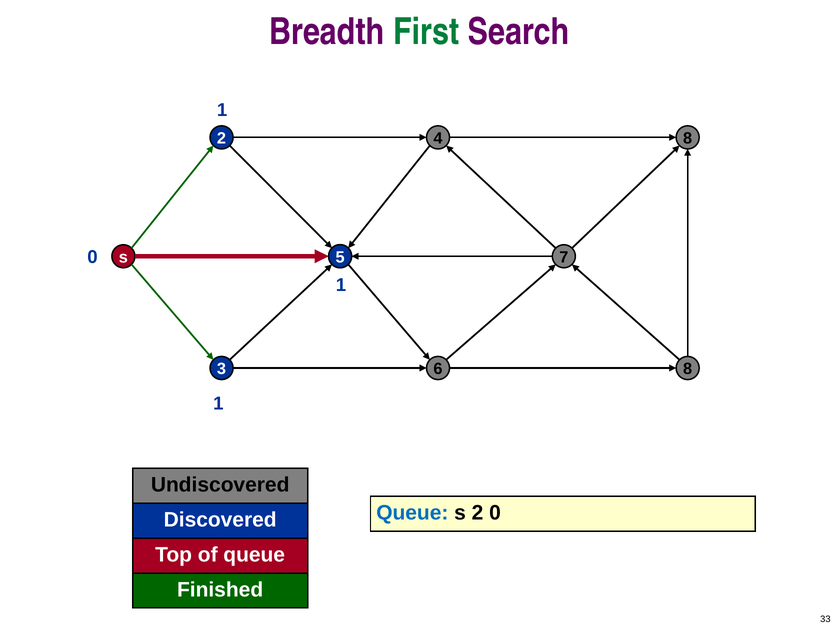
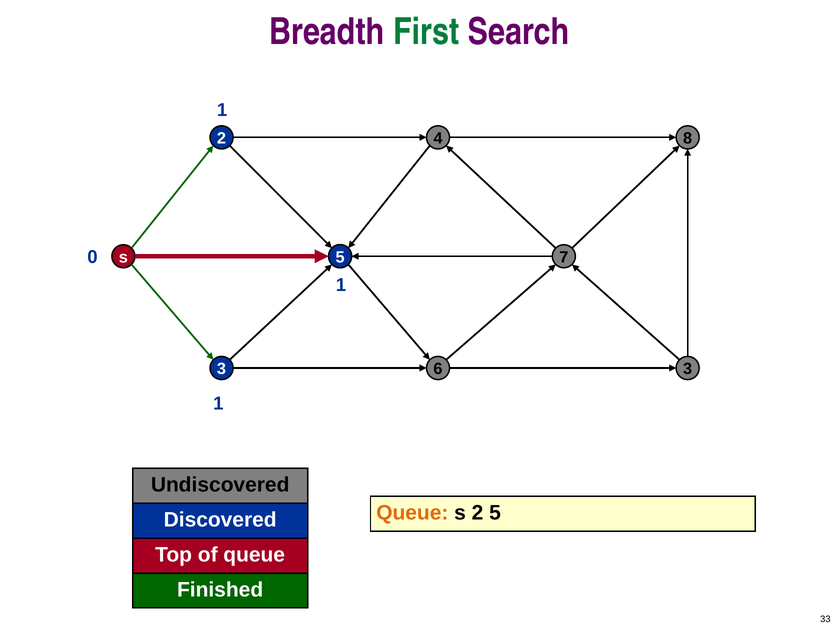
6 8: 8 -> 3 (688, 369)
Queue colour: blue -> orange (412, 513)
0: 0 -> 5 (495, 513)
